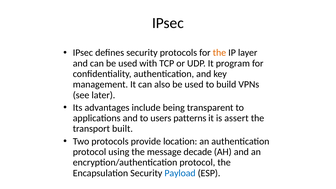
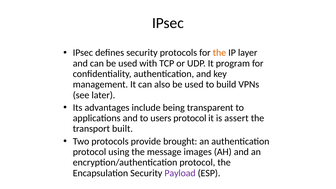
users patterns: patterns -> protocol (190, 118)
location: location -> brought (180, 141)
decade: decade -> images (198, 152)
Payload colour: blue -> purple (180, 173)
